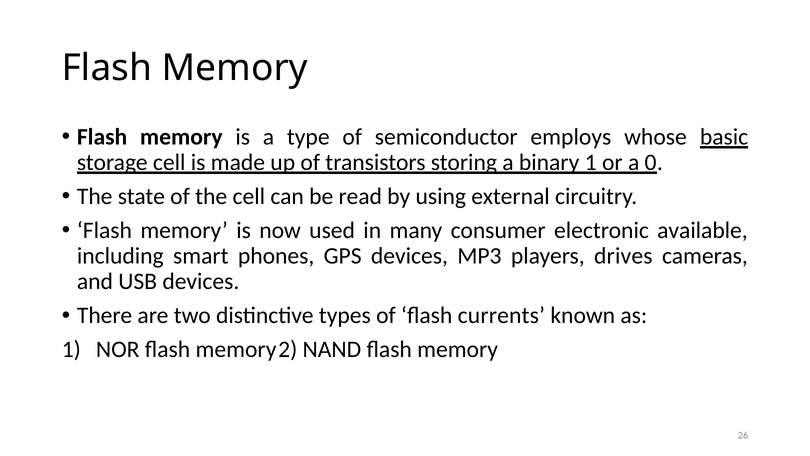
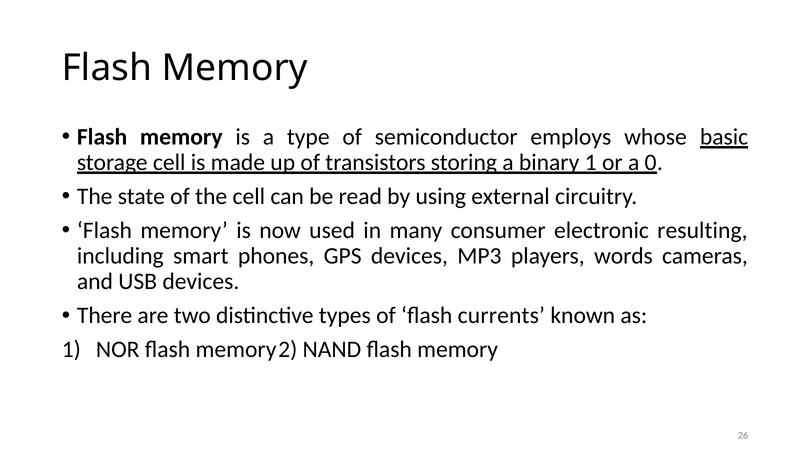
available: available -> resulting (702, 230)
drives: drives -> words (623, 256)
